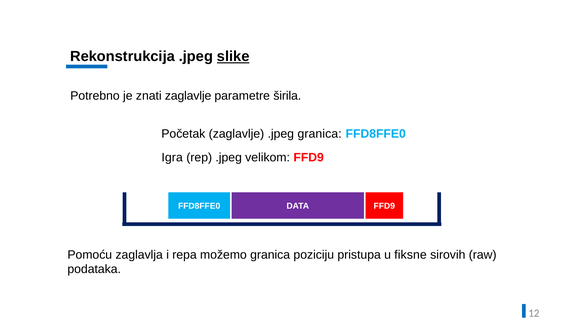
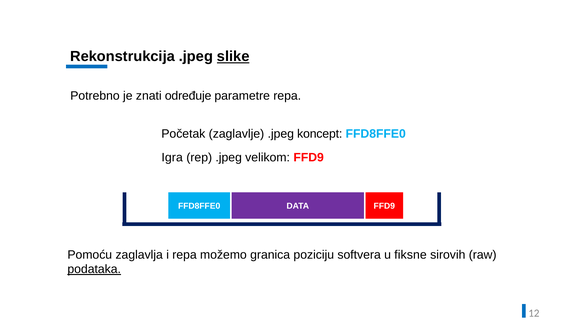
znati zaglavlje: zaglavlje -> određuje (188, 96)
parametre širila: širila -> repa (287, 96)
.jpeg granica: granica -> koncept (320, 134)
pristupa: pristupa -> softvera (359, 255)
podataka underline: none -> present (94, 270)
